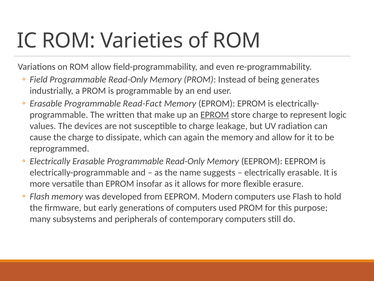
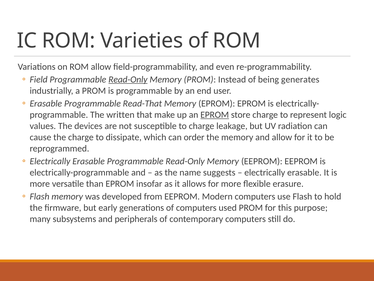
Read-Only underline: none -> present (128, 79)
Read-Fact: Read-Fact -> Read-That (142, 103)
again: again -> order (194, 137)
